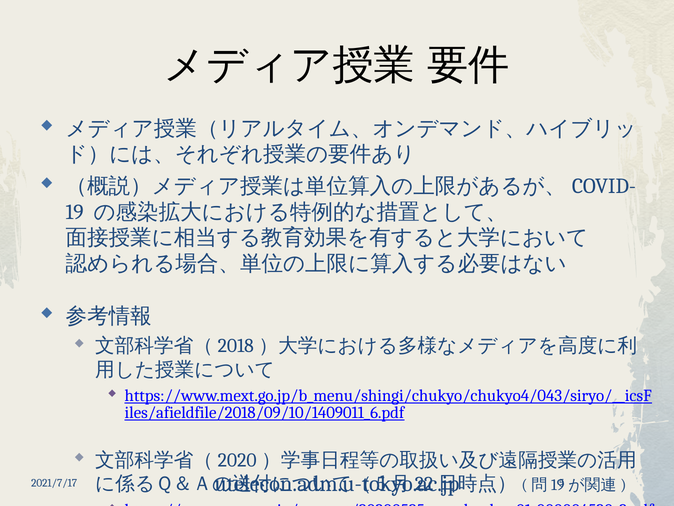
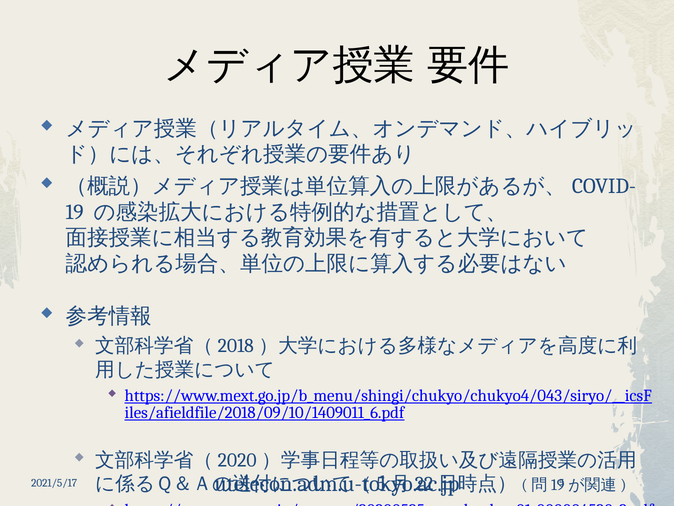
2021/7/17: 2021/7/17 -> 2021/5/17 (54, 483)
